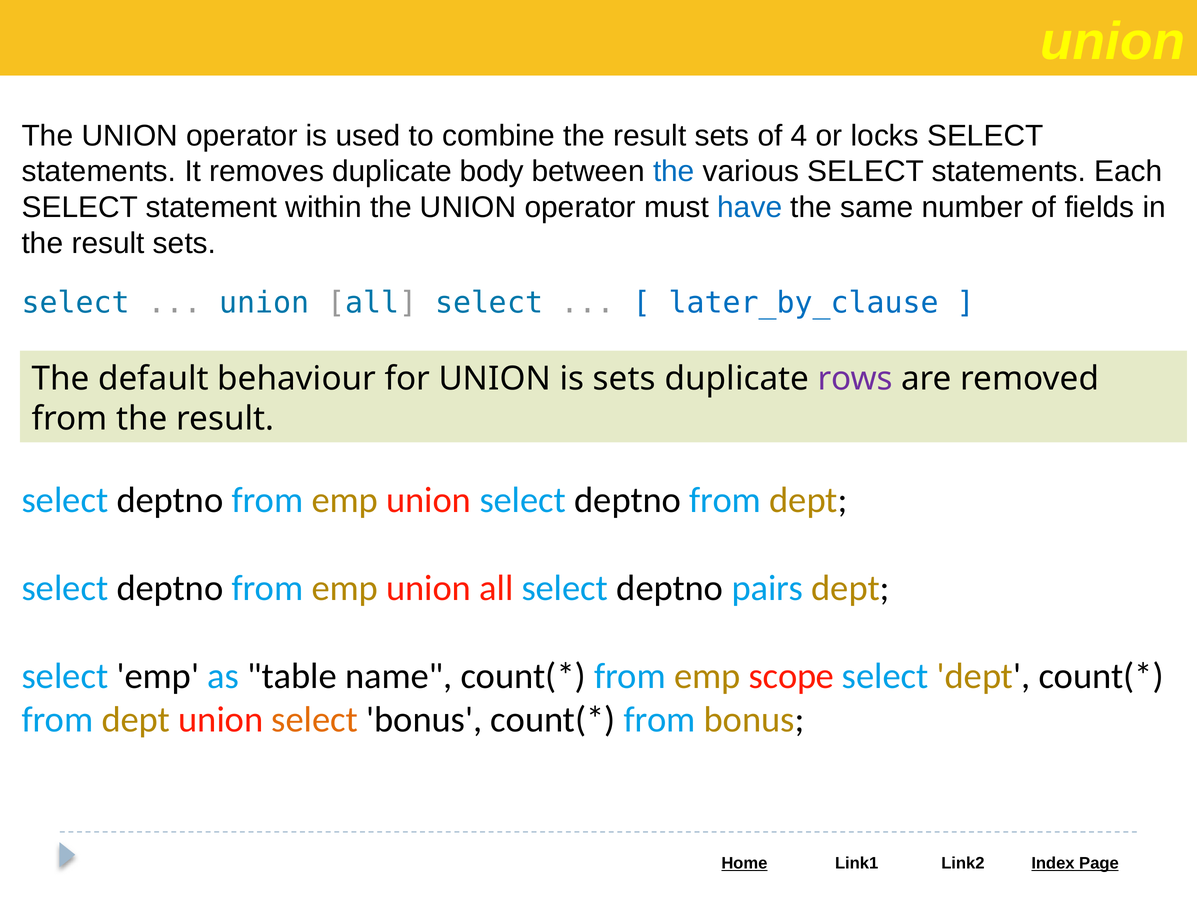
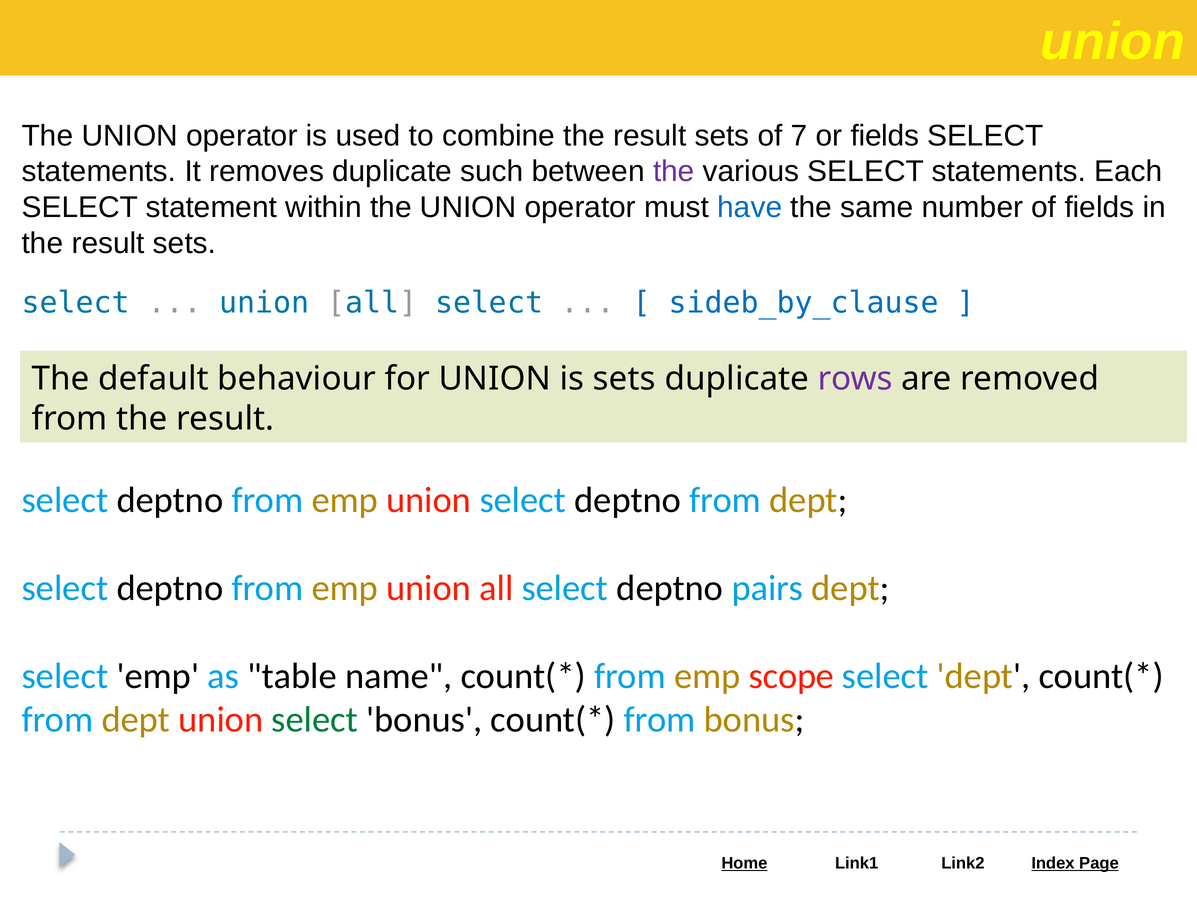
4: 4 -> 7 (799, 136)
or locks: locks -> fields (885, 136)
body: body -> such (492, 172)
the colour: blue -> purple (674, 172)
later_by_clause: later_by_clause -> sideb_by_clause (804, 303)
select colour: orange -> green (315, 720)
